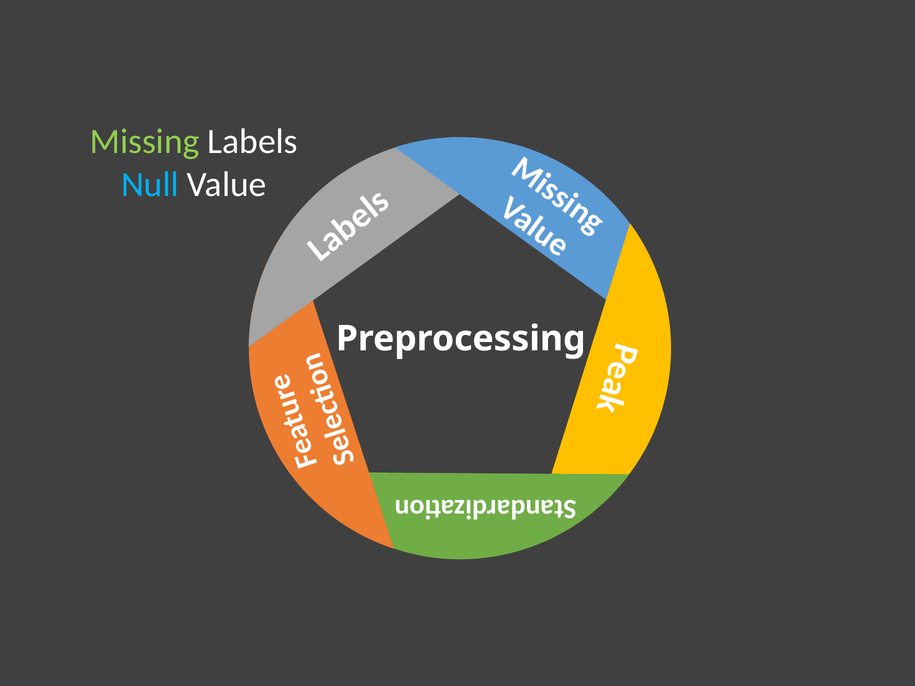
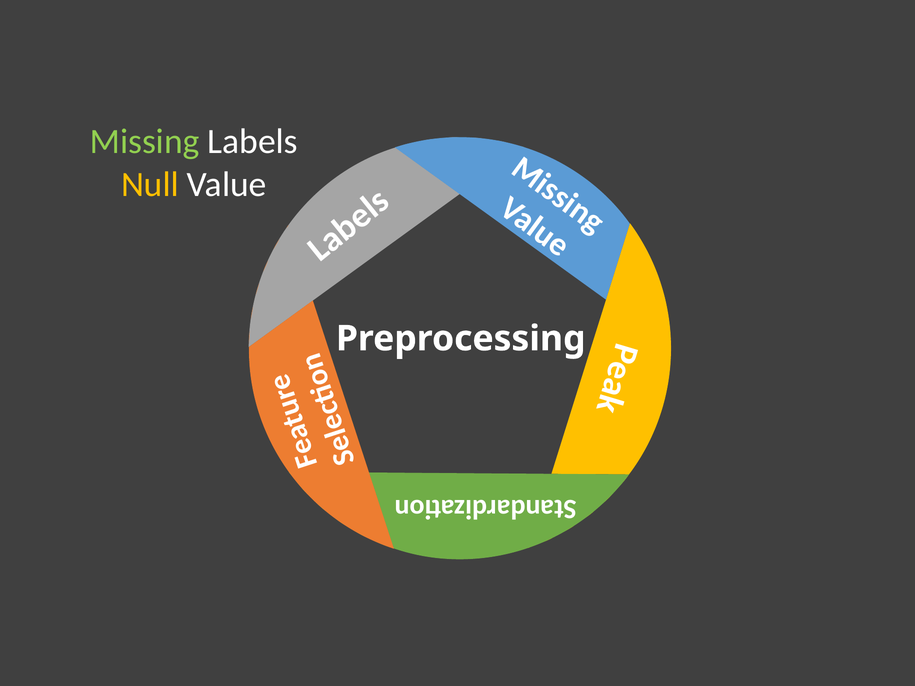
Null colour: light blue -> yellow (150, 184)
